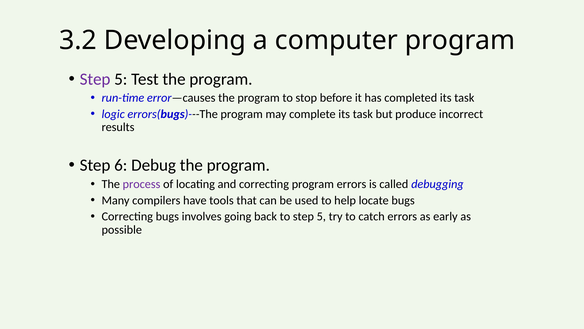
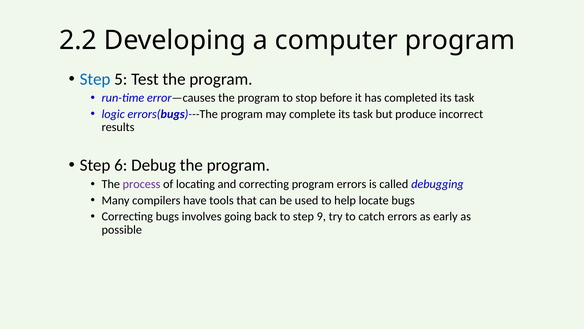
3.2: 3.2 -> 2.2 (78, 40)
Step colour: purple -> blue (95, 79)
to step 5: 5 -> 9 (321, 216)
